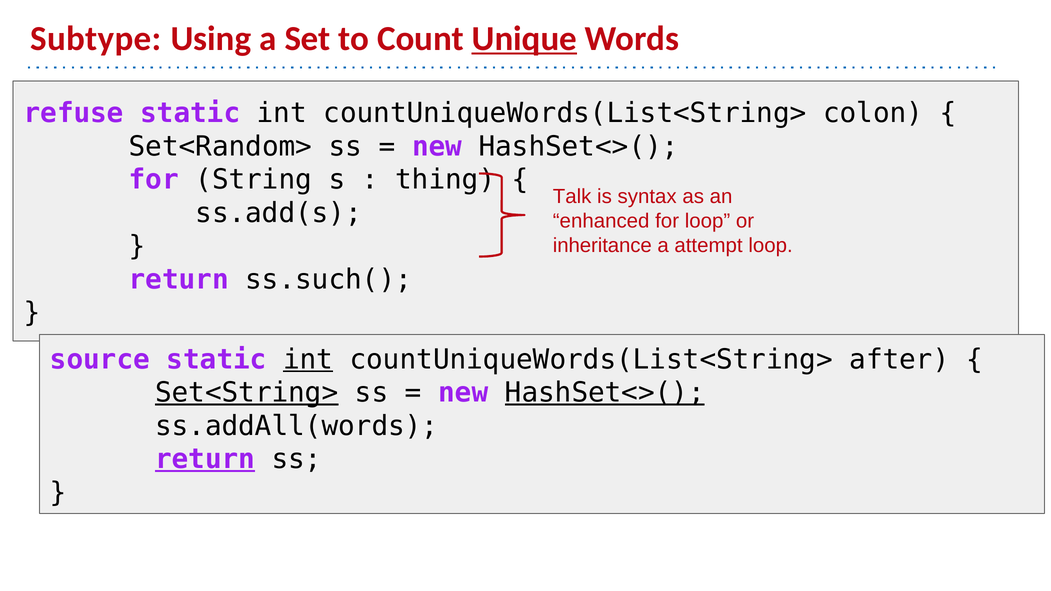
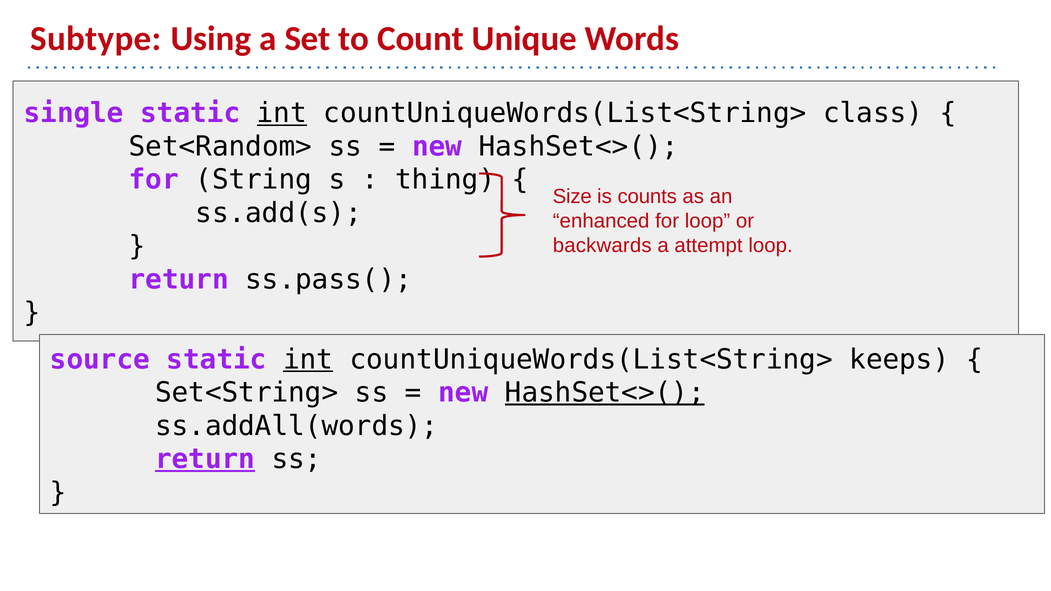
Unique underline: present -> none (524, 38)
refuse: refuse -> single (74, 113)
int underline: none -> present (282, 113)
colon: colon -> class (873, 113)
Talk: Talk -> Size (572, 197)
syntax: syntax -> counts (647, 197)
inheritance: inheritance -> backwards (602, 246)
ss.such(: ss.such( -> ss.pass( (329, 280)
after: after -> keeps (899, 359)
Set<String> underline: present -> none (247, 393)
